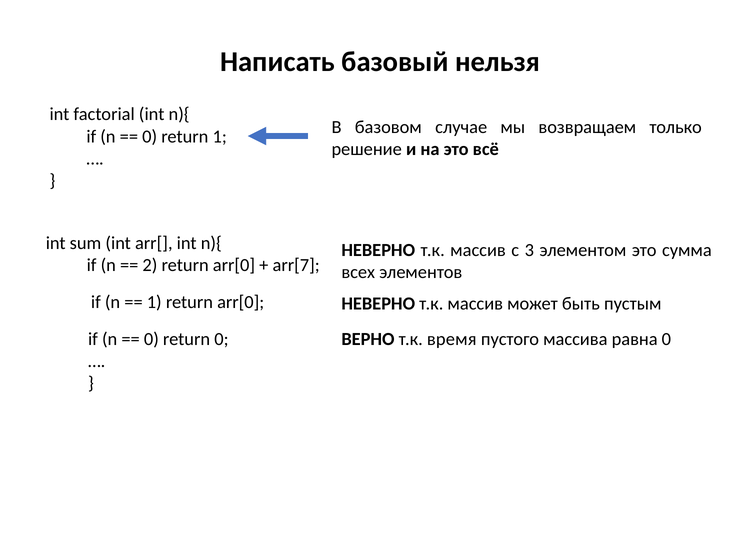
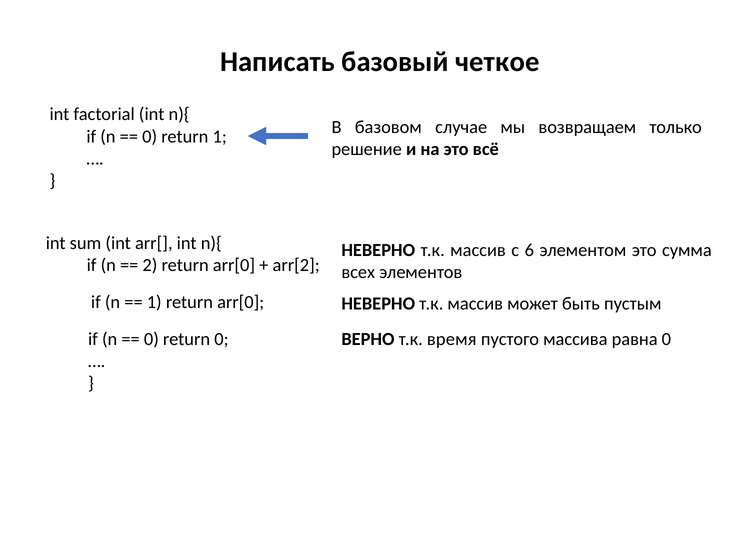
нельзя: нельзя -> четкое (497, 62)
3: 3 -> 6 (529, 250)
arr[7: arr[7 -> arr[2 (296, 265)
